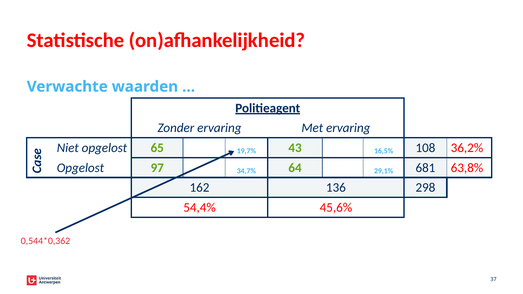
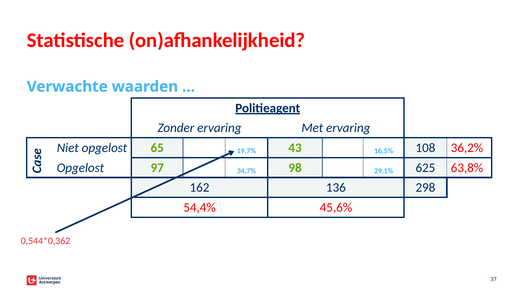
64: 64 -> 98 (295, 168)
681: 681 -> 625 (425, 168)
